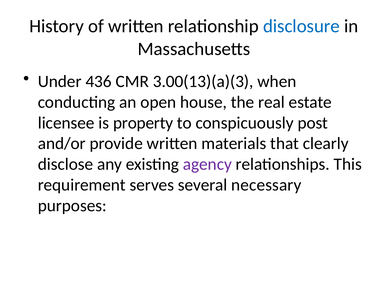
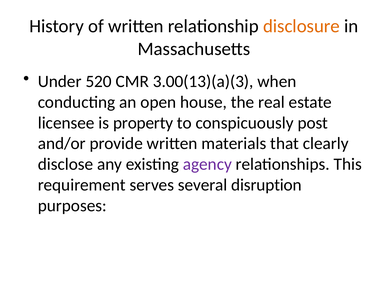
disclosure colour: blue -> orange (301, 26)
436: 436 -> 520 (99, 81)
necessary: necessary -> disruption (266, 185)
